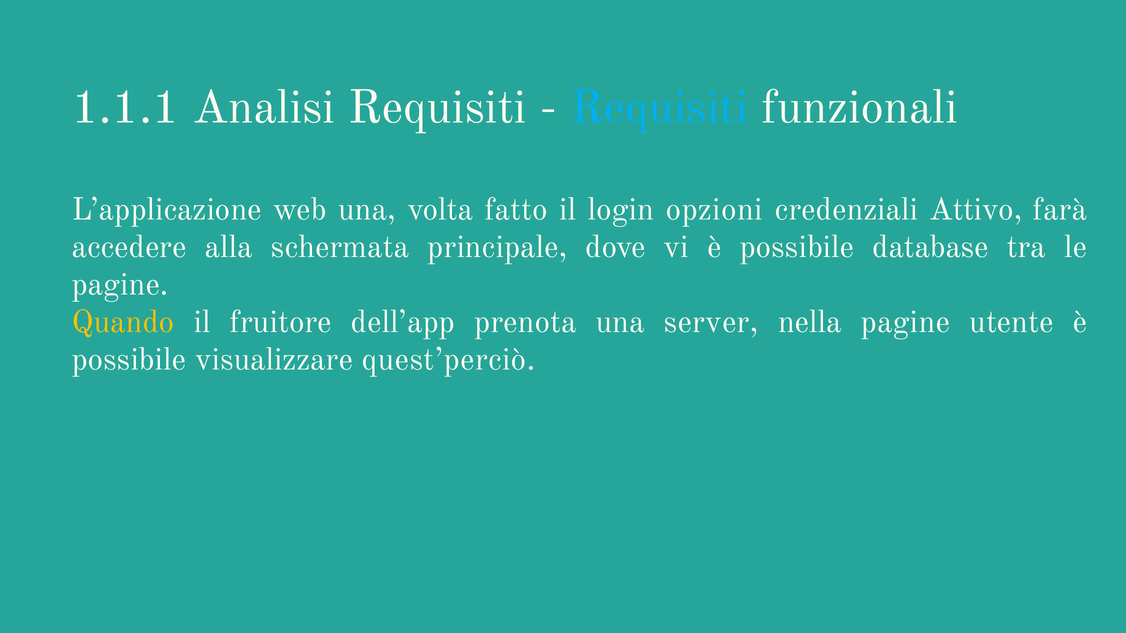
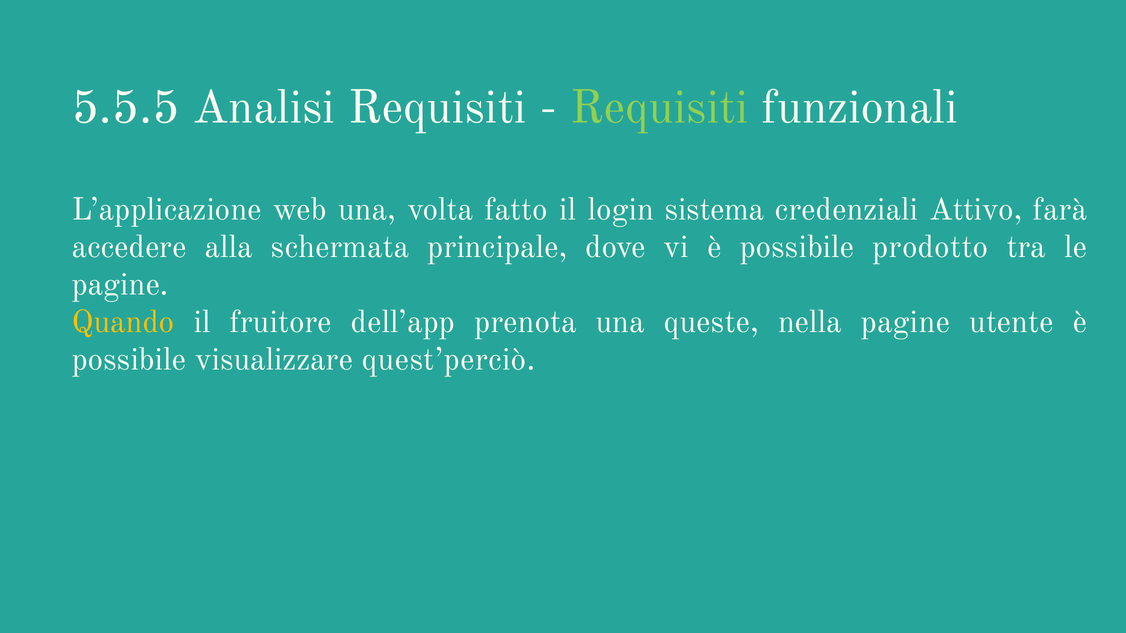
1.1.1: 1.1.1 -> 5.5.5 (126, 107)
Requisiti colour: light blue -> light green (659, 107)
opzioni: opzioni -> sistema (715, 210)
database: database -> prodotto (930, 247)
server: server -> queste (711, 322)
